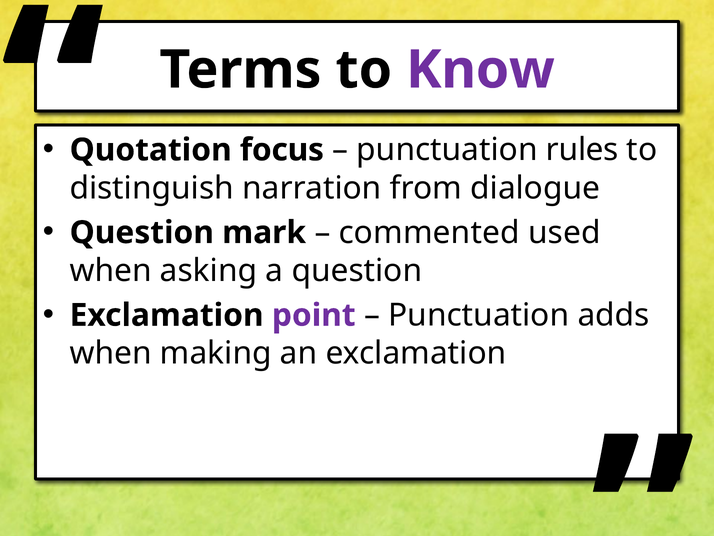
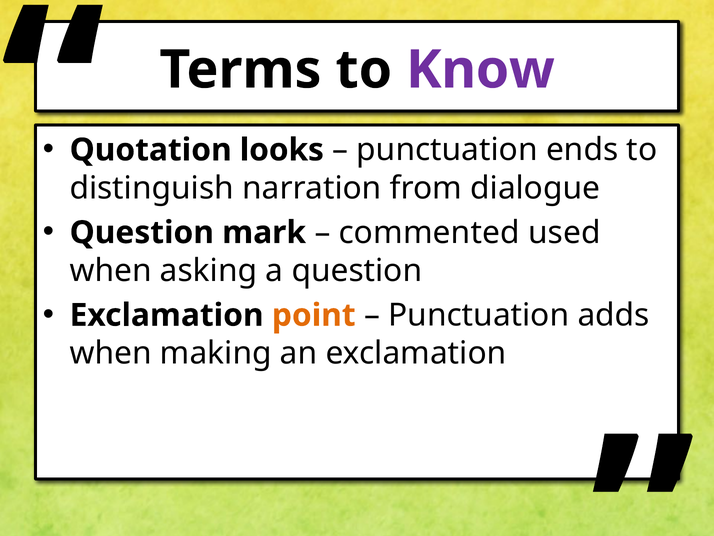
focus: focus -> looks (282, 150)
rules: rules -> ends (582, 150)
point colour: purple -> orange (314, 315)
